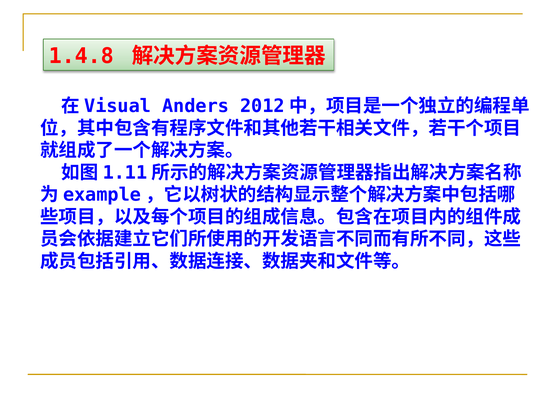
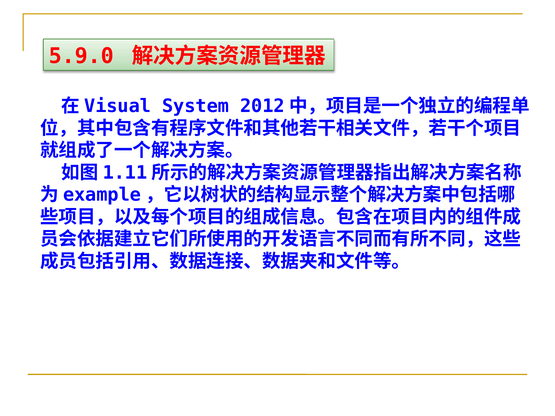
1.4.8: 1.4.8 -> 5.9.0 (81, 56)
Anders: Anders -> System (196, 106)
